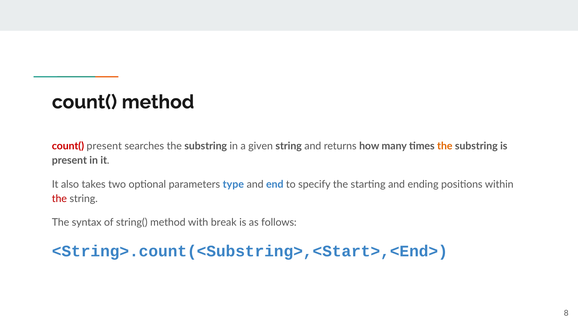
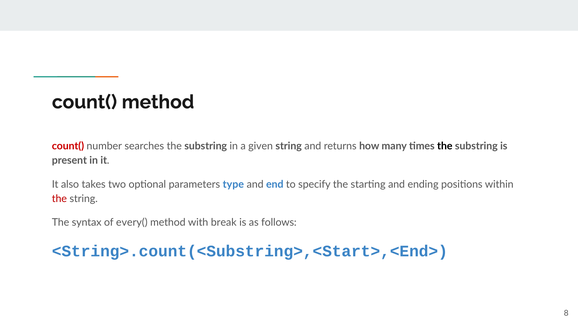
count( present: present -> number (104, 146)
the colour: orange -> black (445, 146)
string(: string( -> every( (132, 223)
